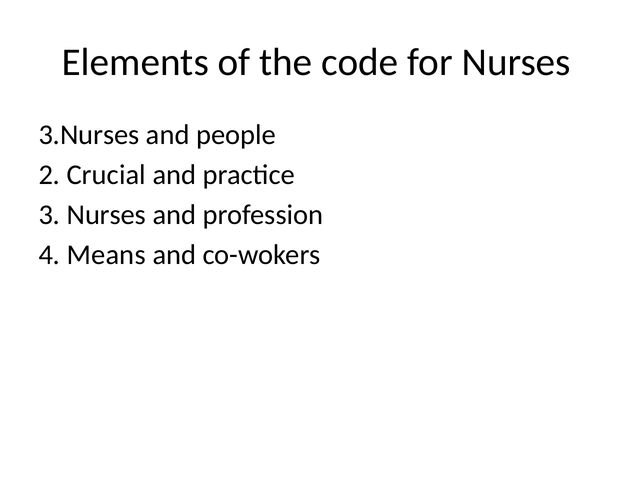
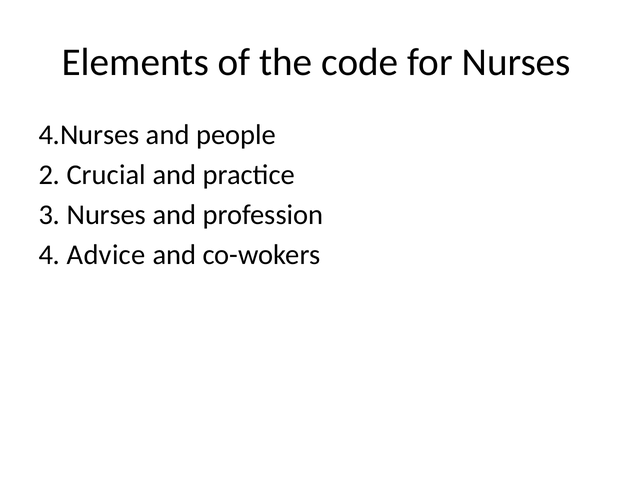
3.Nurses: 3.Nurses -> 4.Nurses (89, 135)
Means: Means -> Advice (106, 255)
